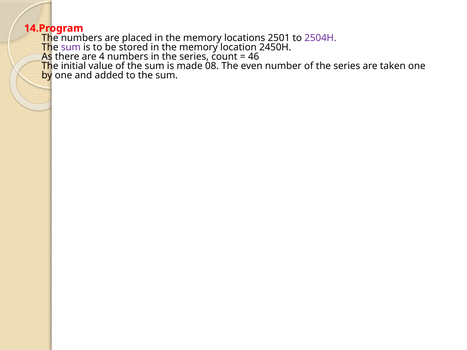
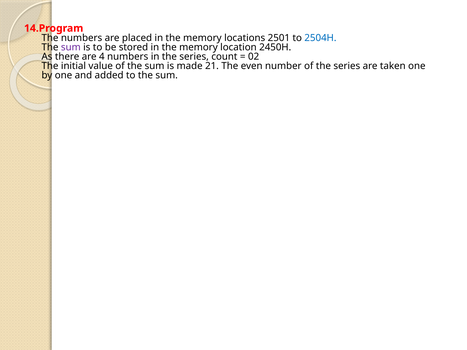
2504H colour: purple -> blue (320, 38)
46: 46 -> 02 (254, 57)
08: 08 -> 21 (212, 66)
